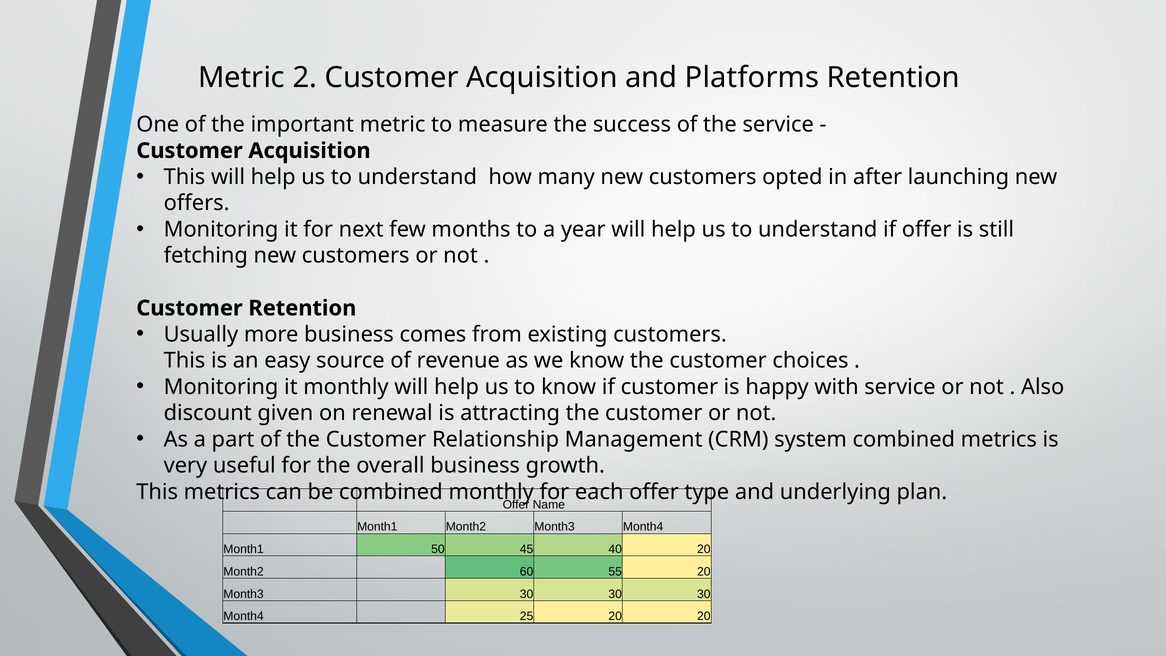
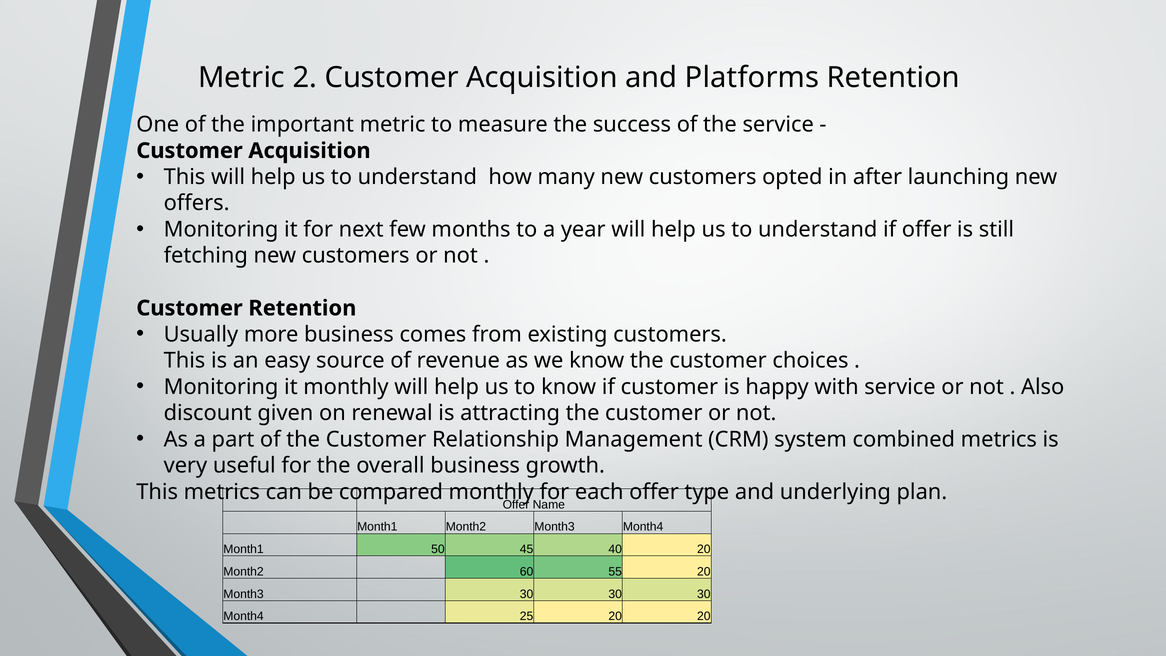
be combined: combined -> compared (391, 492)
